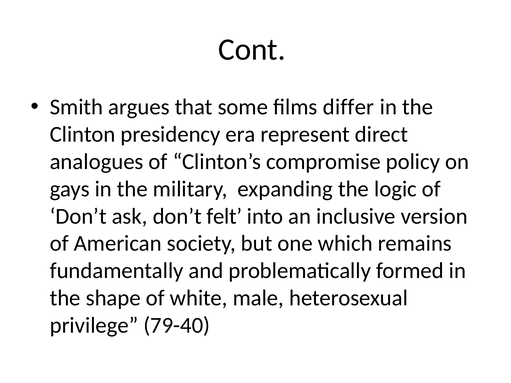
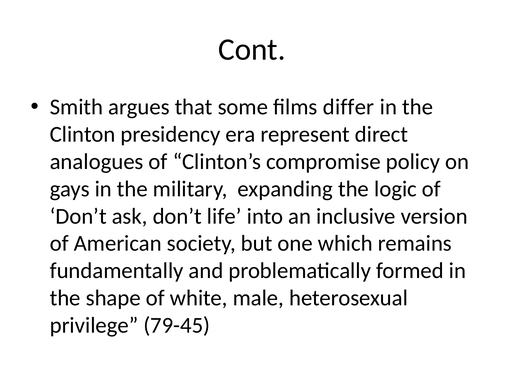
felt: felt -> life (224, 216)
79-40: 79-40 -> 79-45 (177, 325)
